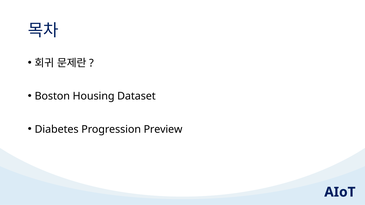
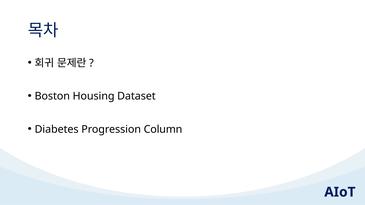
Preview: Preview -> Column (163, 130)
